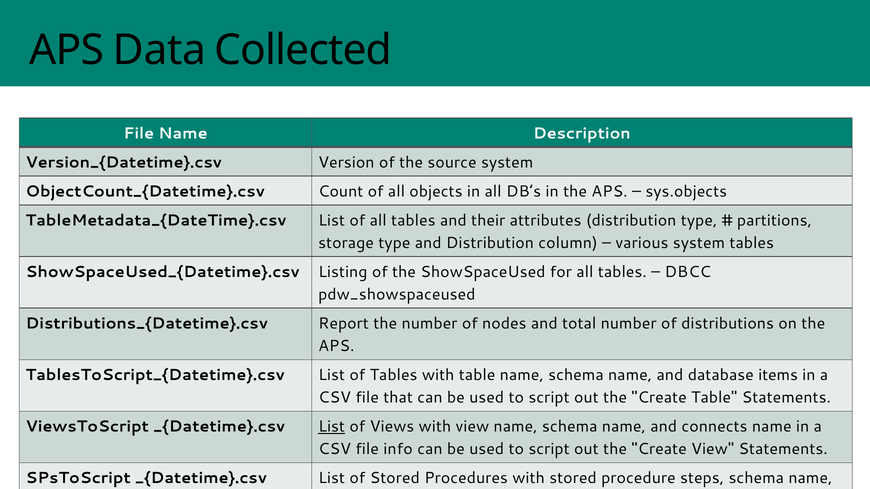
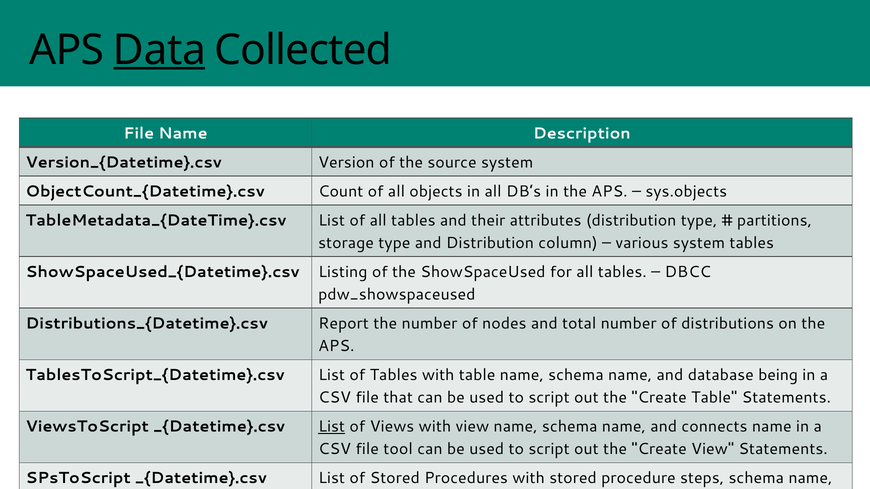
Data underline: none -> present (159, 50)
items: items -> being (778, 375)
info: info -> tool (398, 449)
